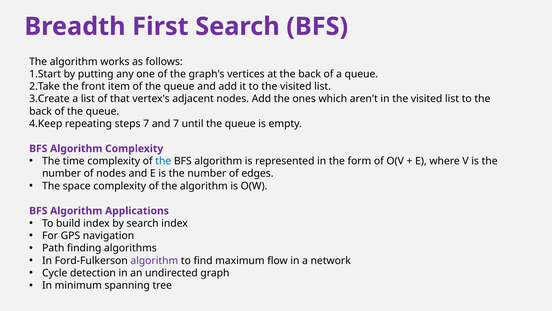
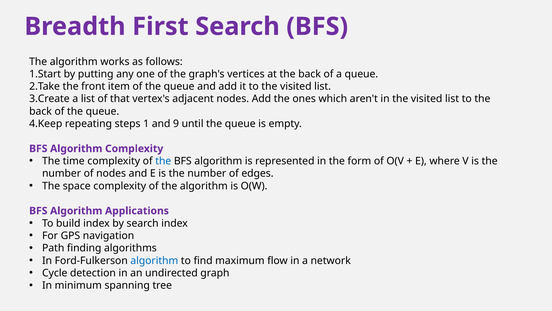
steps 7: 7 -> 1 (146, 124)
and 7: 7 -> 9 (176, 124)
algorithm colour: purple -> blue (154, 260)
